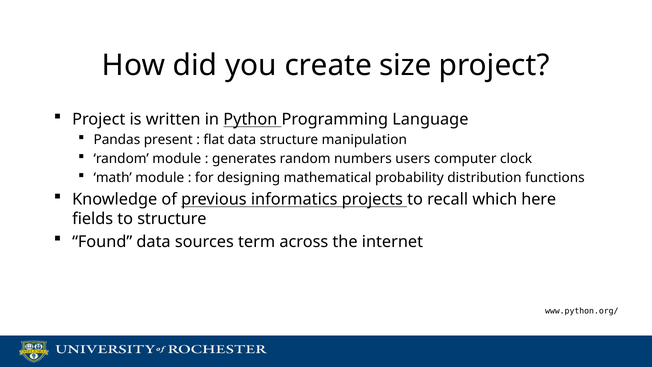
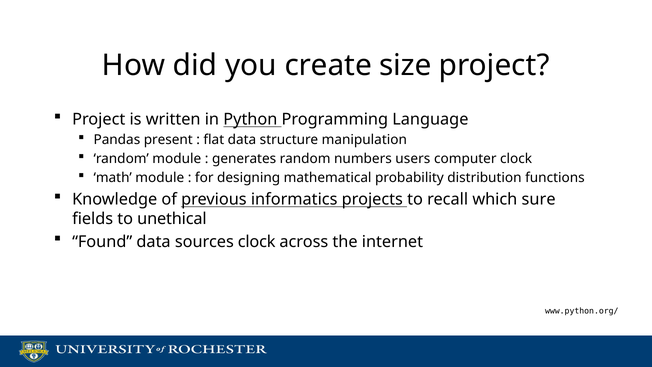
here: here -> sure (539, 199)
to structure: structure -> unethical (172, 219)
sources term: term -> clock (257, 242)
